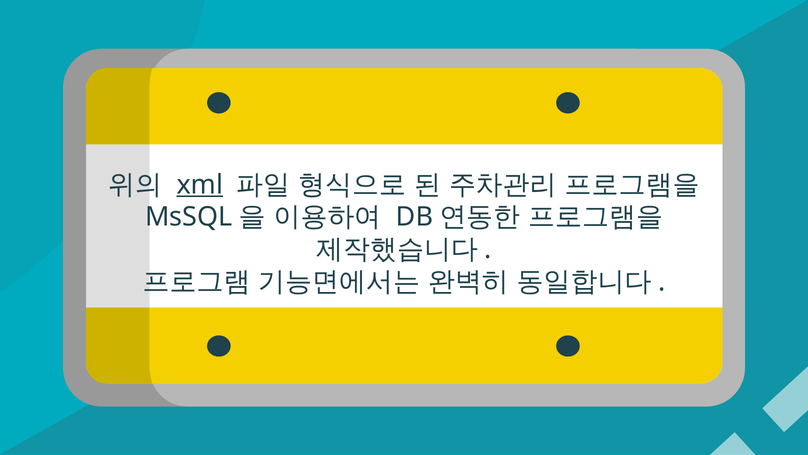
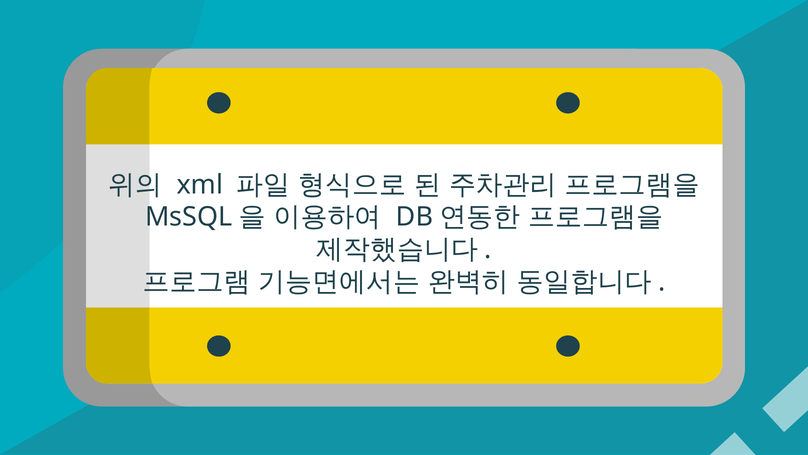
xml underline: present -> none (200, 184)
